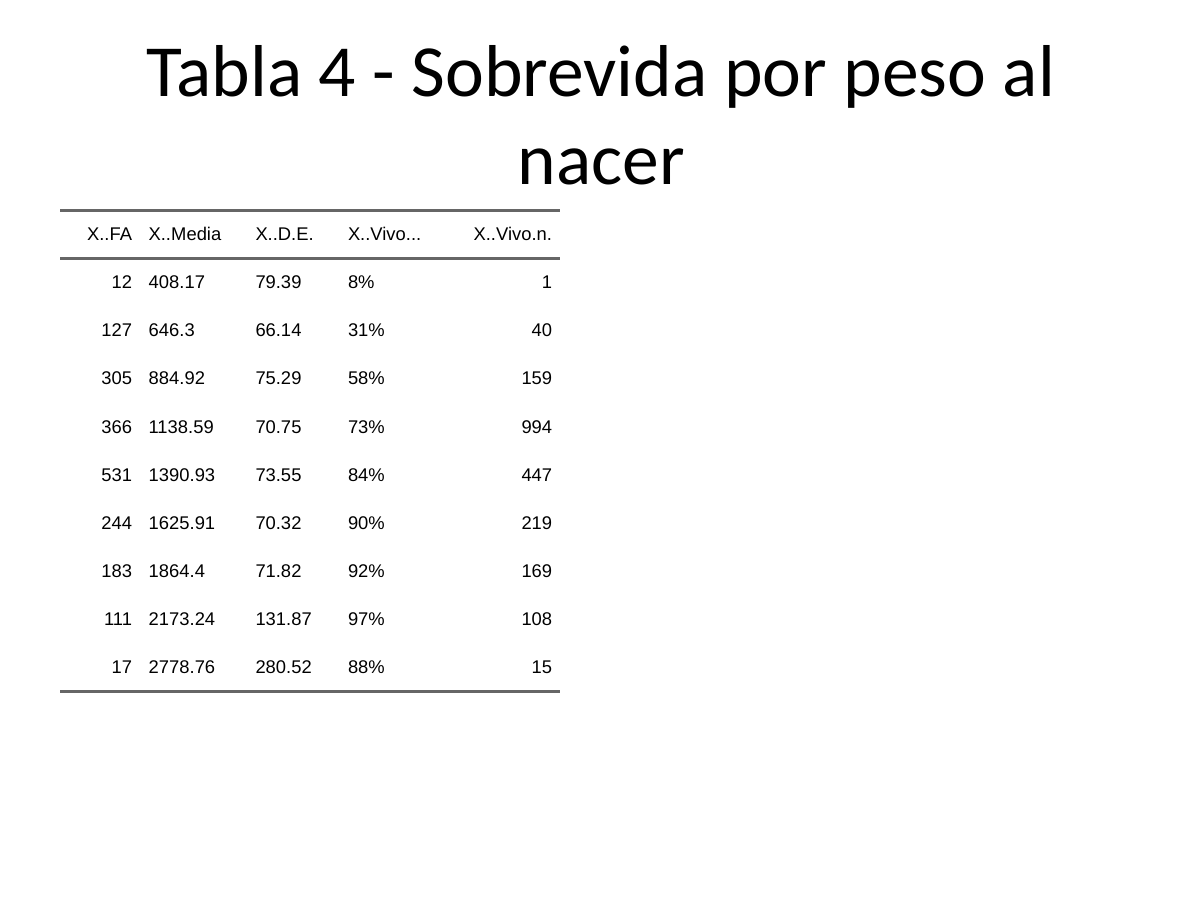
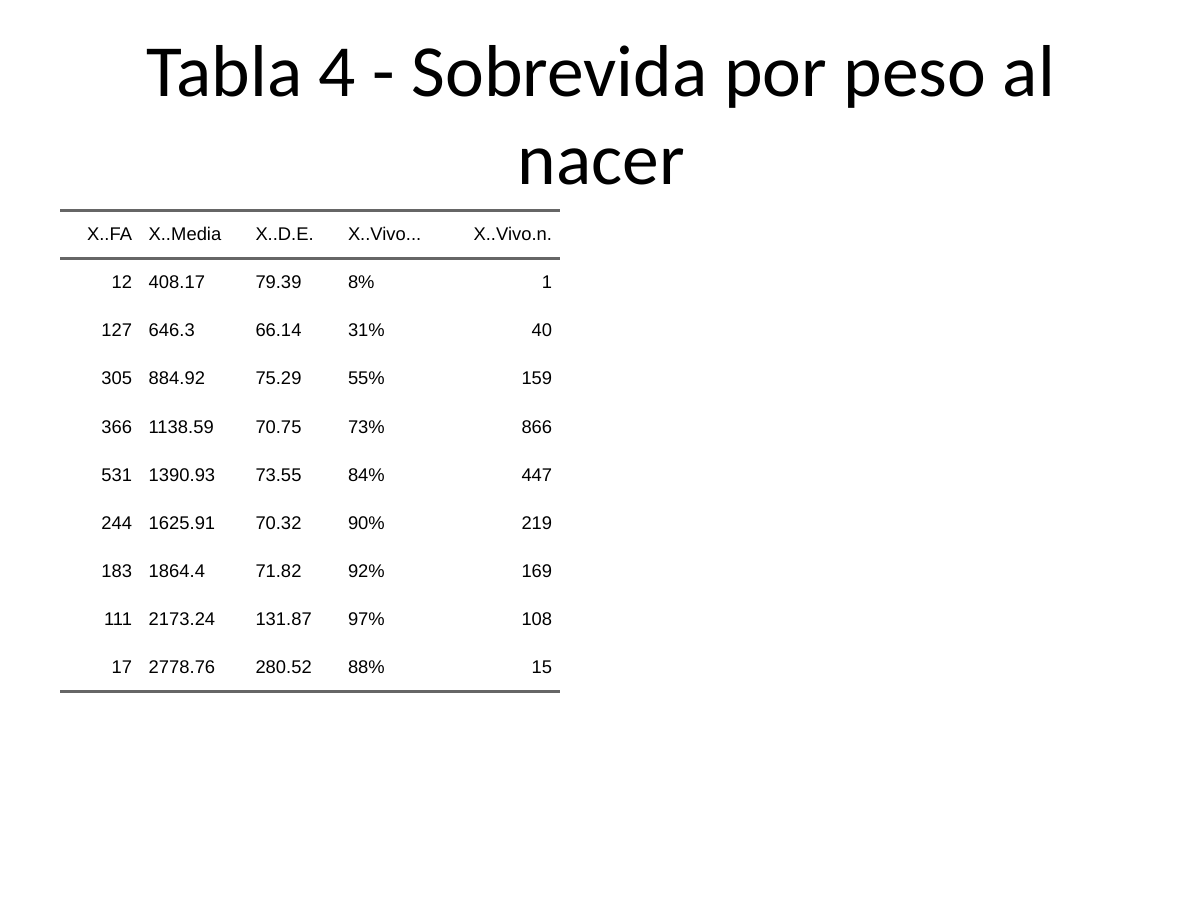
58%: 58% -> 55% (366, 379)
994: 994 -> 866 (537, 427)
